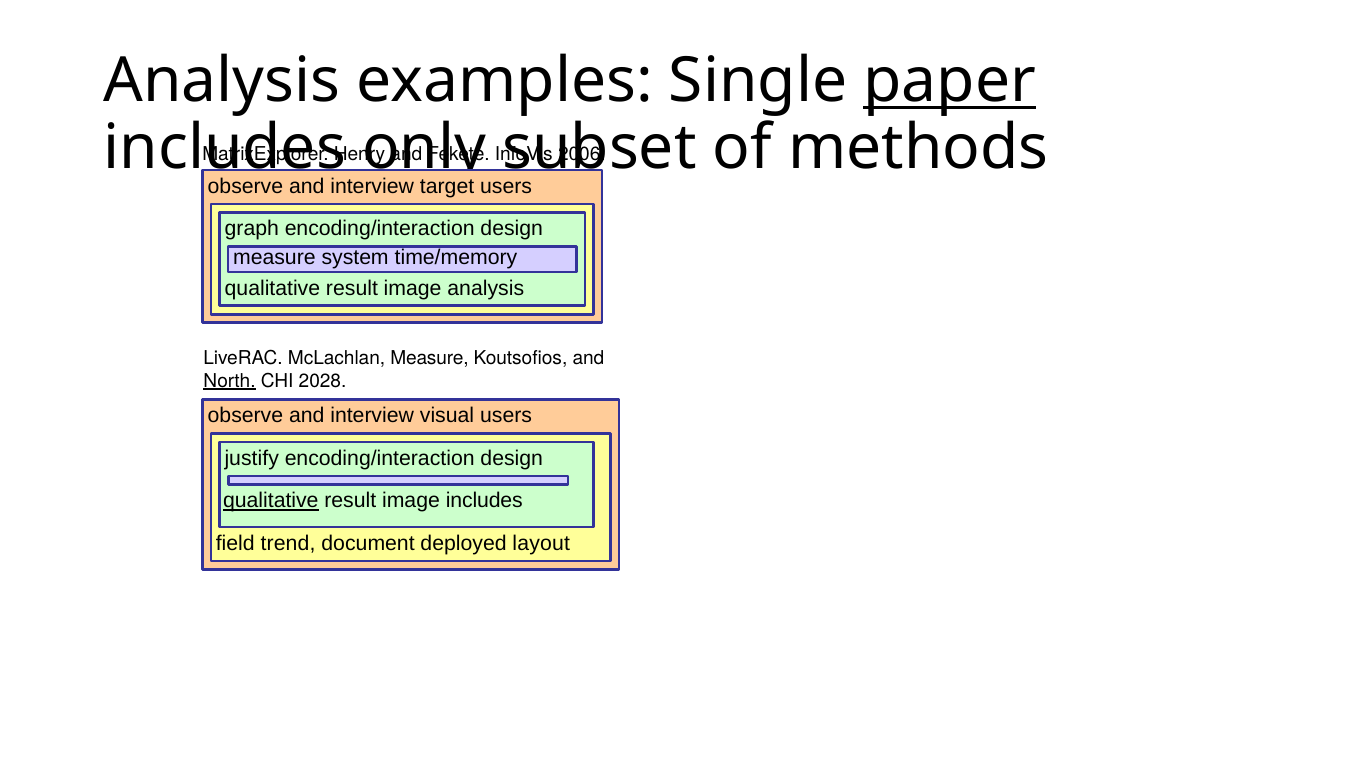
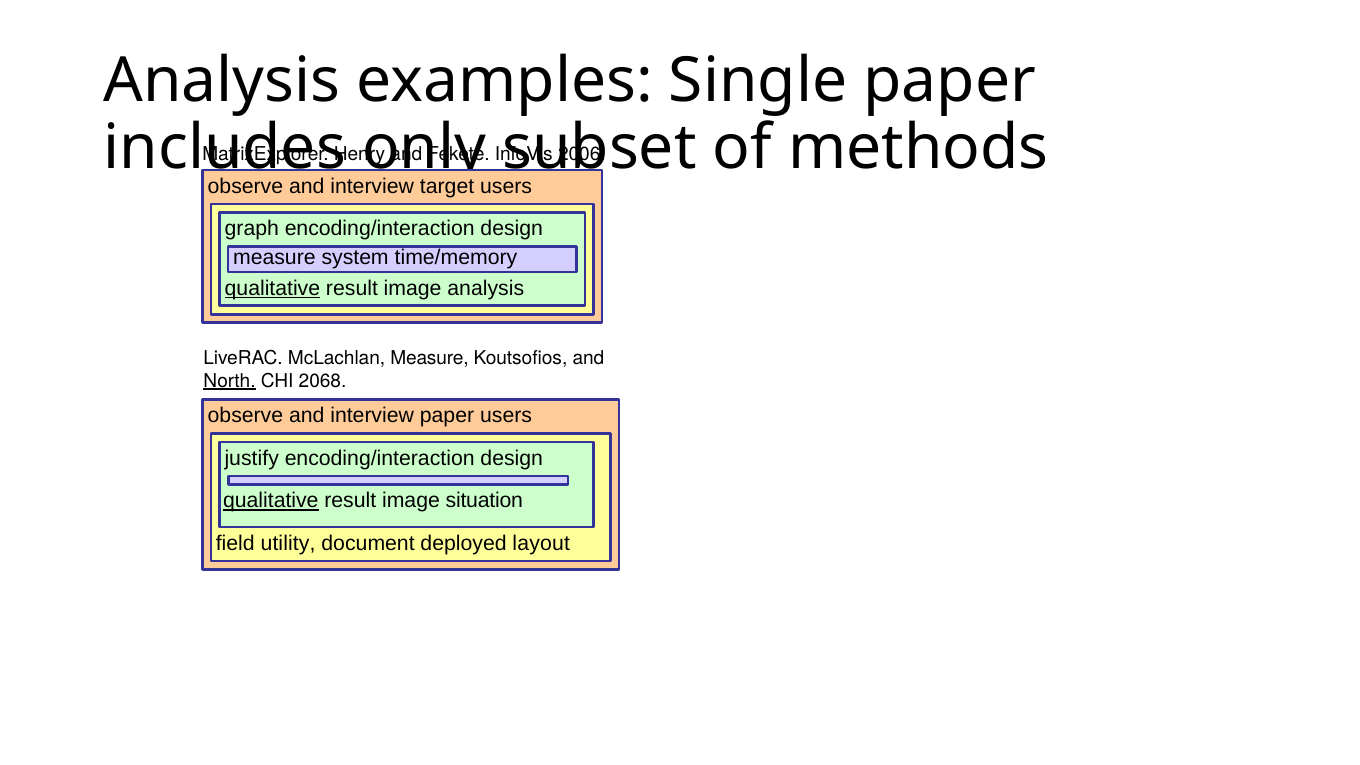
paper underline: present -> none (950, 81)
qualitative underline: none -> present (272, 288)
2028: 2028 -> 2068 (323, 381)
interview visual: visual -> paper (447, 416)
image includes: includes -> situation (484, 501)
trend: trend -> utility (288, 543)
